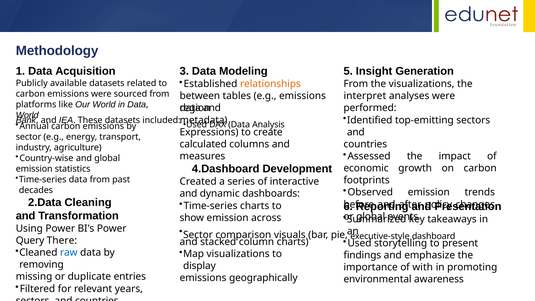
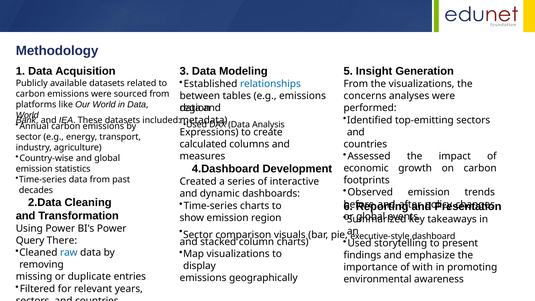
relationships colour: orange -> blue (270, 84)
interpret: interpret -> concerns (365, 96)
emission across: across -> region (266, 218)
